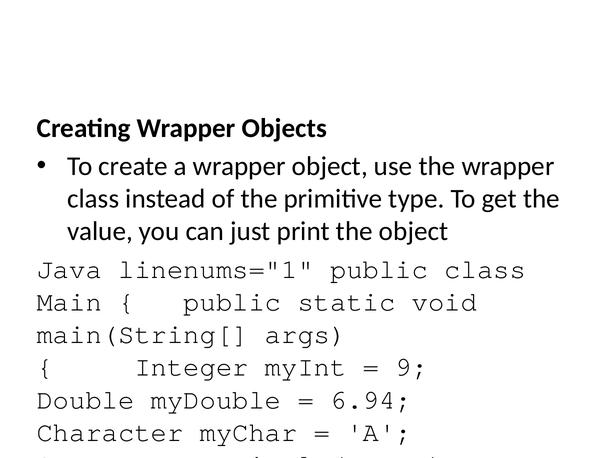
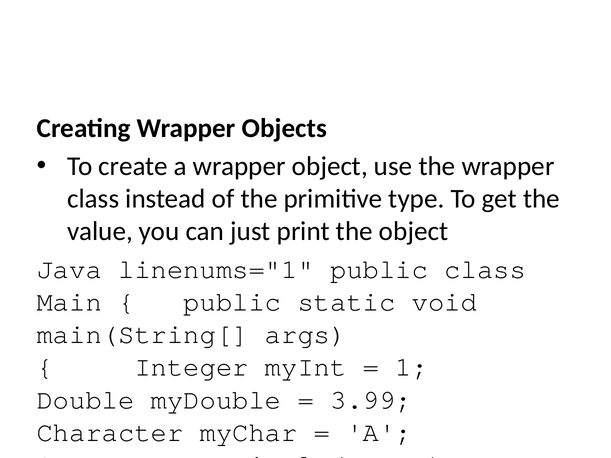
9: 9 -> 1 (412, 367)
6.94: 6.94 -> 3.99 (371, 400)
